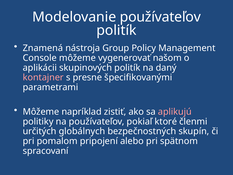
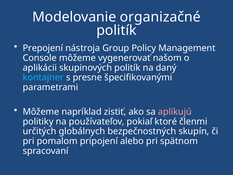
Modelovanie používateľov: používateľov -> organizačné (160, 17)
Znamená: Znamená -> Prepojení (43, 48)
kontajner colour: pink -> light blue (43, 77)
